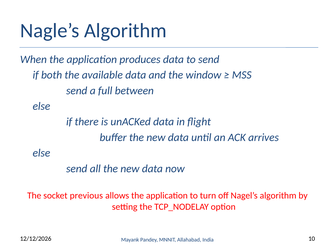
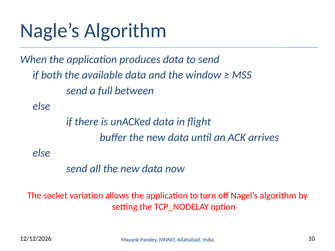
previous: previous -> variation (86, 196)
